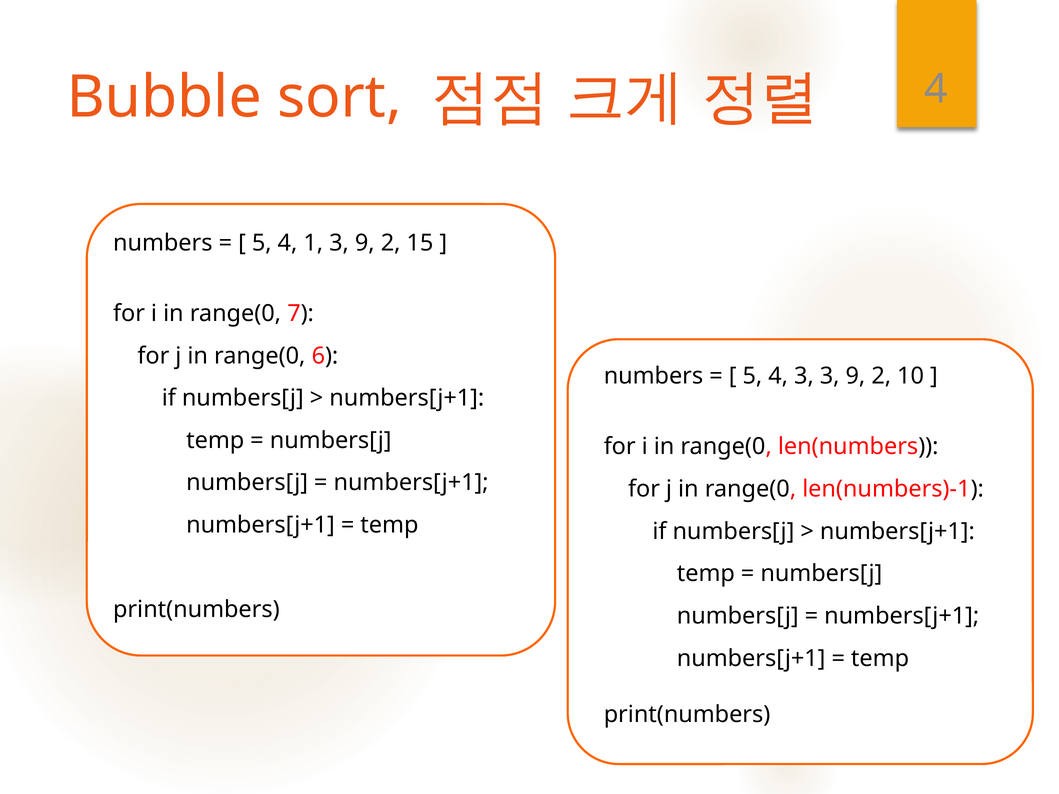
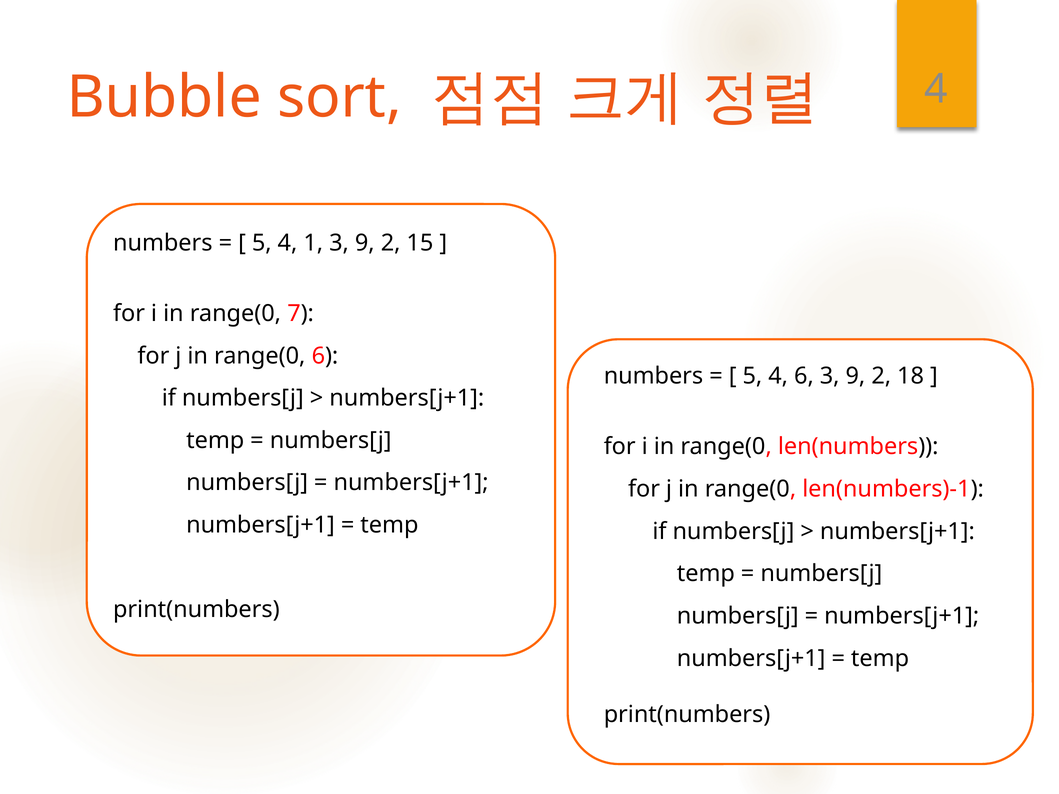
4 3: 3 -> 6 (804, 376)
10: 10 -> 18 (911, 376)
